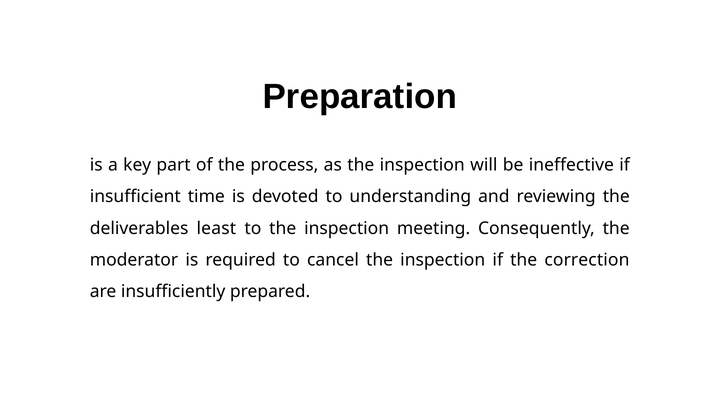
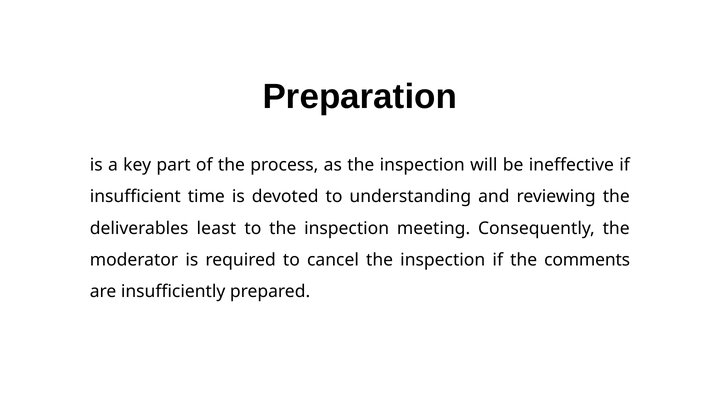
correction: correction -> comments (587, 260)
